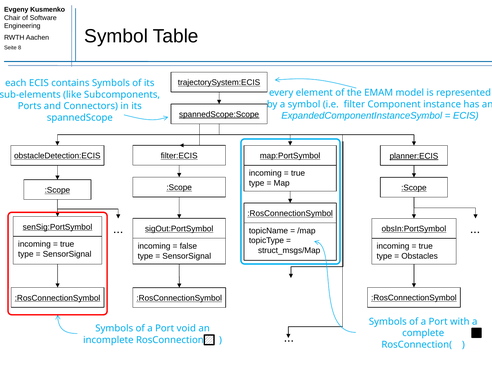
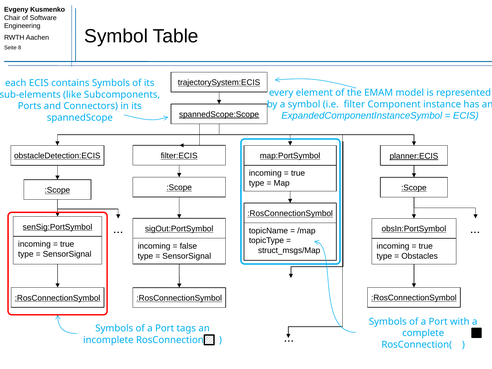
void: void -> tags (186, 328)
